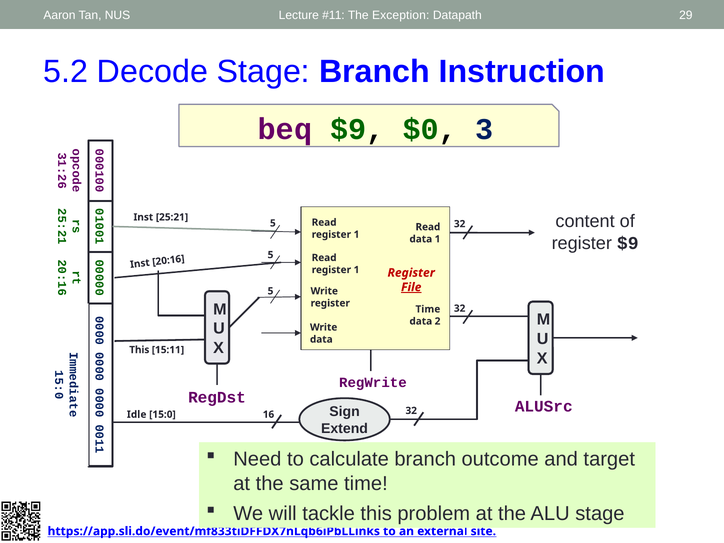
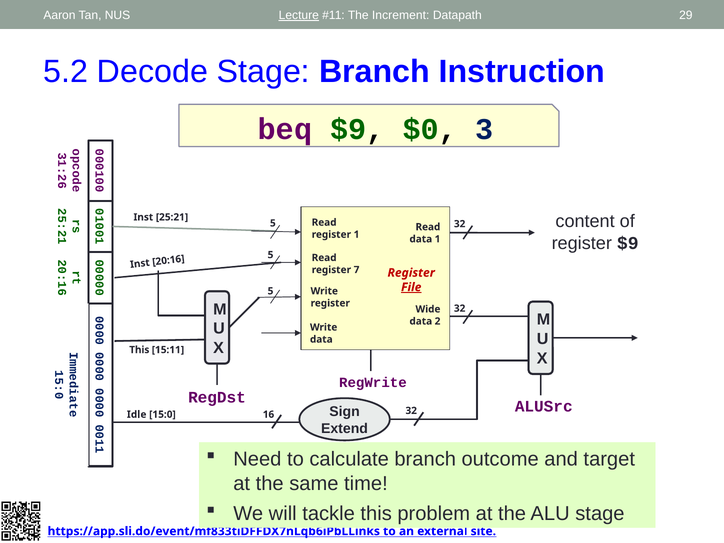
Lecture underline: none -> present (299, 15)
Exception: Exception -> Increment (401, 15)
1: 1 -> 7 (357, 270)
Time: Time -> Wide (428, 309)
